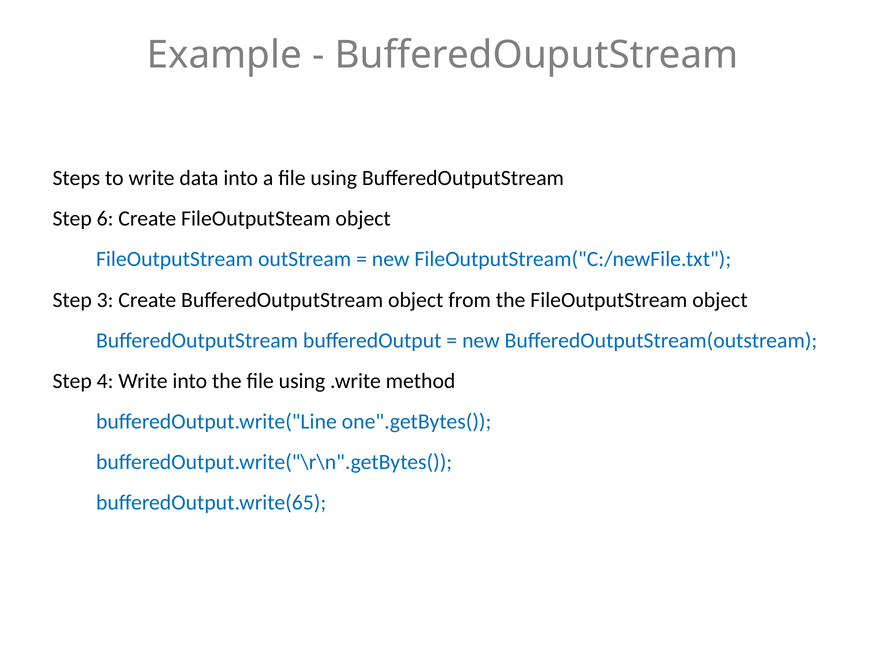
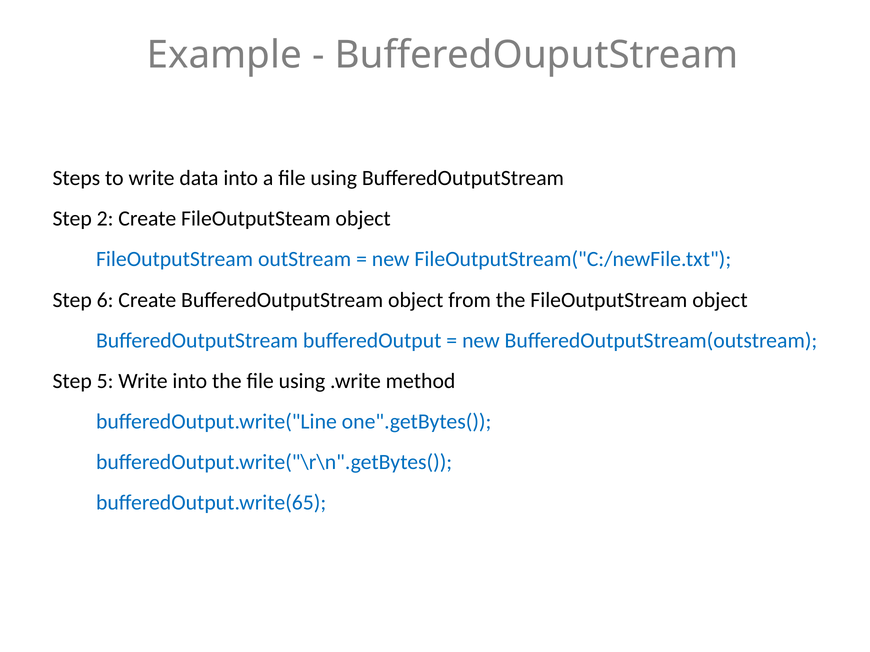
6: 6 -> 2 (105, 219)
3: 3 -> 6 (105, 300)
4: 4 -> 5 (105, 381)
